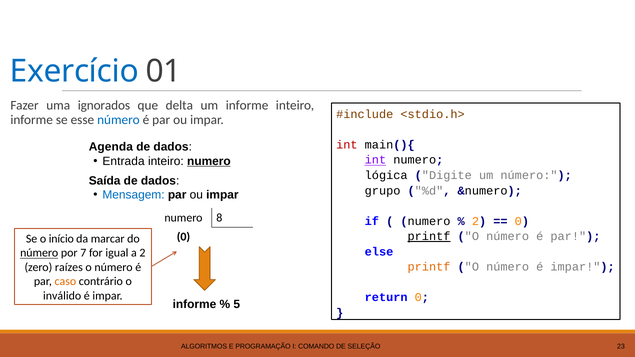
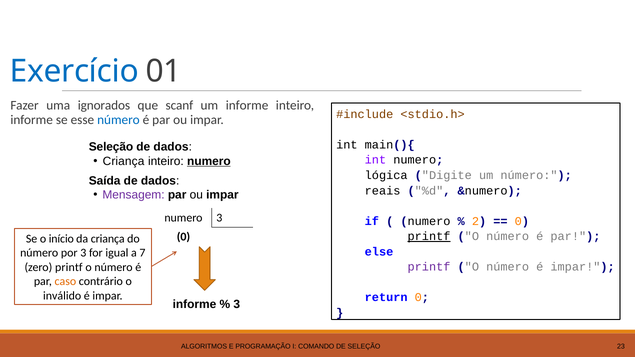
delta: delta -> scanf (179, 106)
int colour: red -> black (347, 145)
Agenda: Agenda -> Seleção (111, 147)
Entrada: Entrada -> Criança (124, 161)
int underline: present -> none (375, 160)
grupo: grupo -> reais (383, 191)
Mensagem colour: blue -> purple (133, 195)
numero 8: 8 -> 3 (219, 218)
da marcar: marcar -> criança (108, 239)
número underline: present -> none (39, 253)
por 7: 7 -> 3 (83, 253)
a 2: 2 -> 7 (142, 253)
zero raízes: raízes -> printf (69, 267)
printf colour: orange -> purple (429, 267)
5: 5 -> 3 (237, 305)
